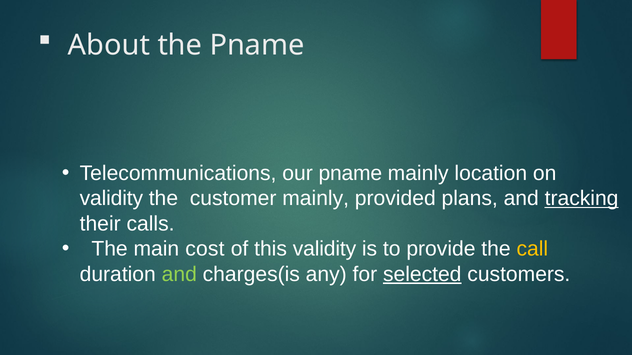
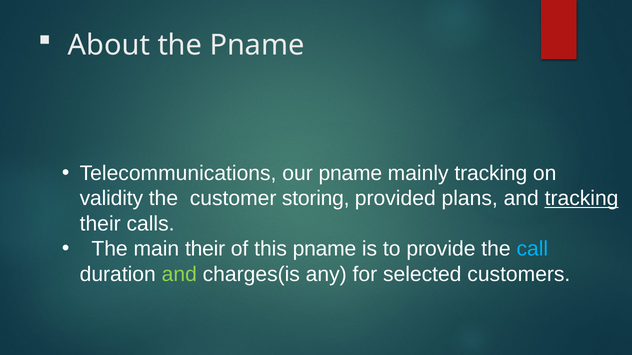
mainly location: location -> tracking (491, 173)
customer mainly: mainly -> storing (316, 199)
main cost: cost -> their (205, 249)
this validity: validity -> pname (325, 249)
call colour: yellow -> light blue (532, 249)
selected underline: present -> none (422, 275)
